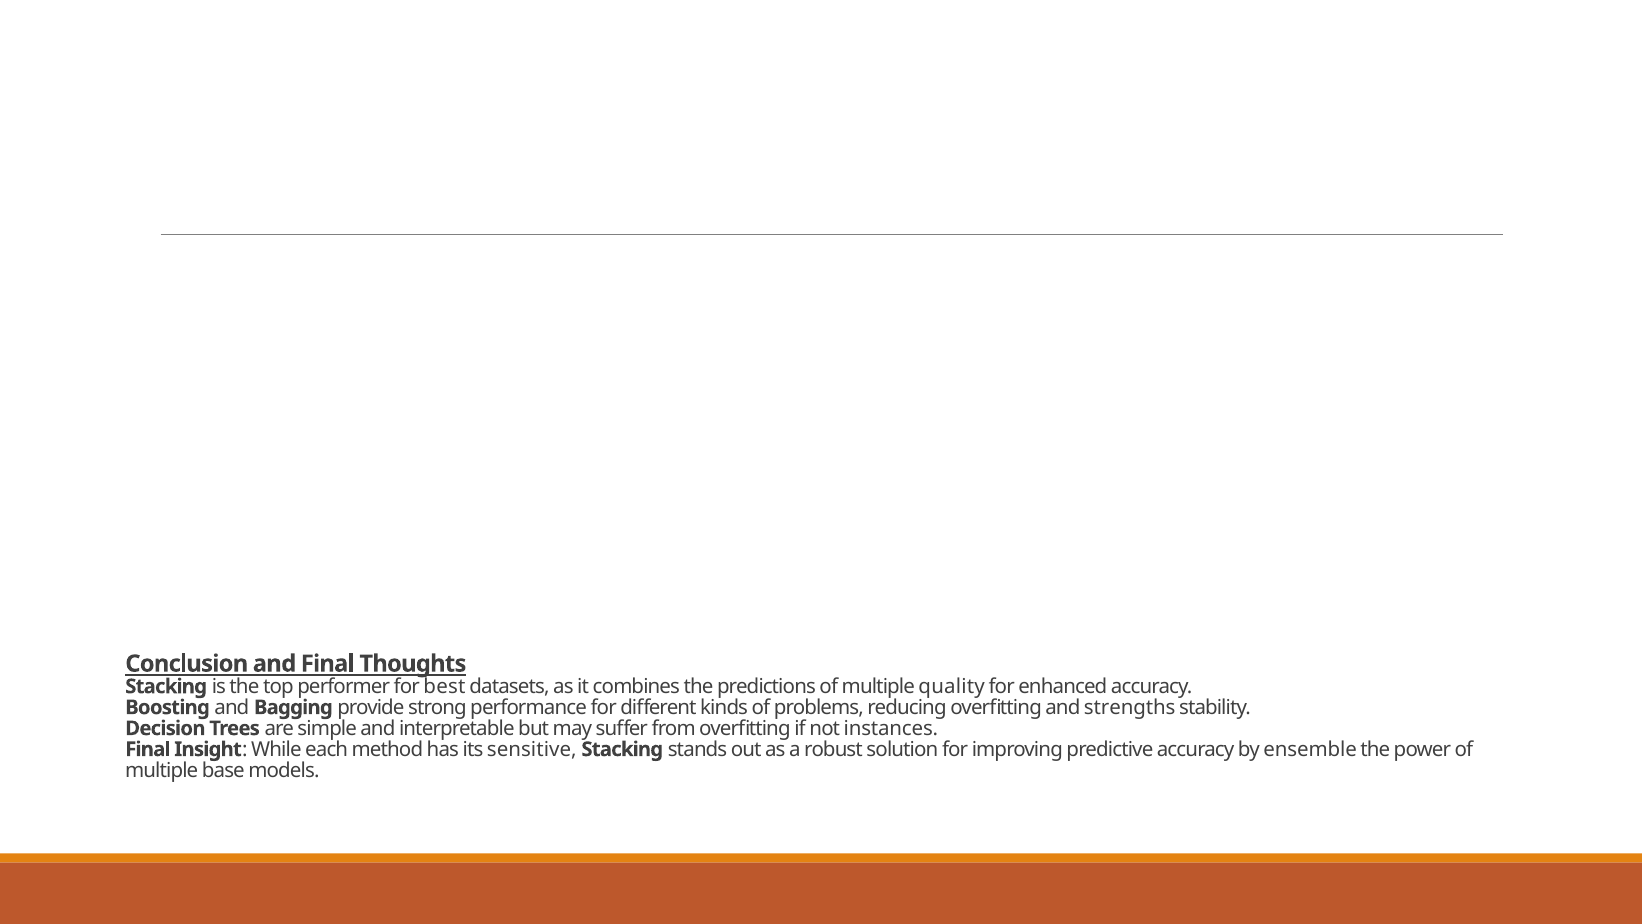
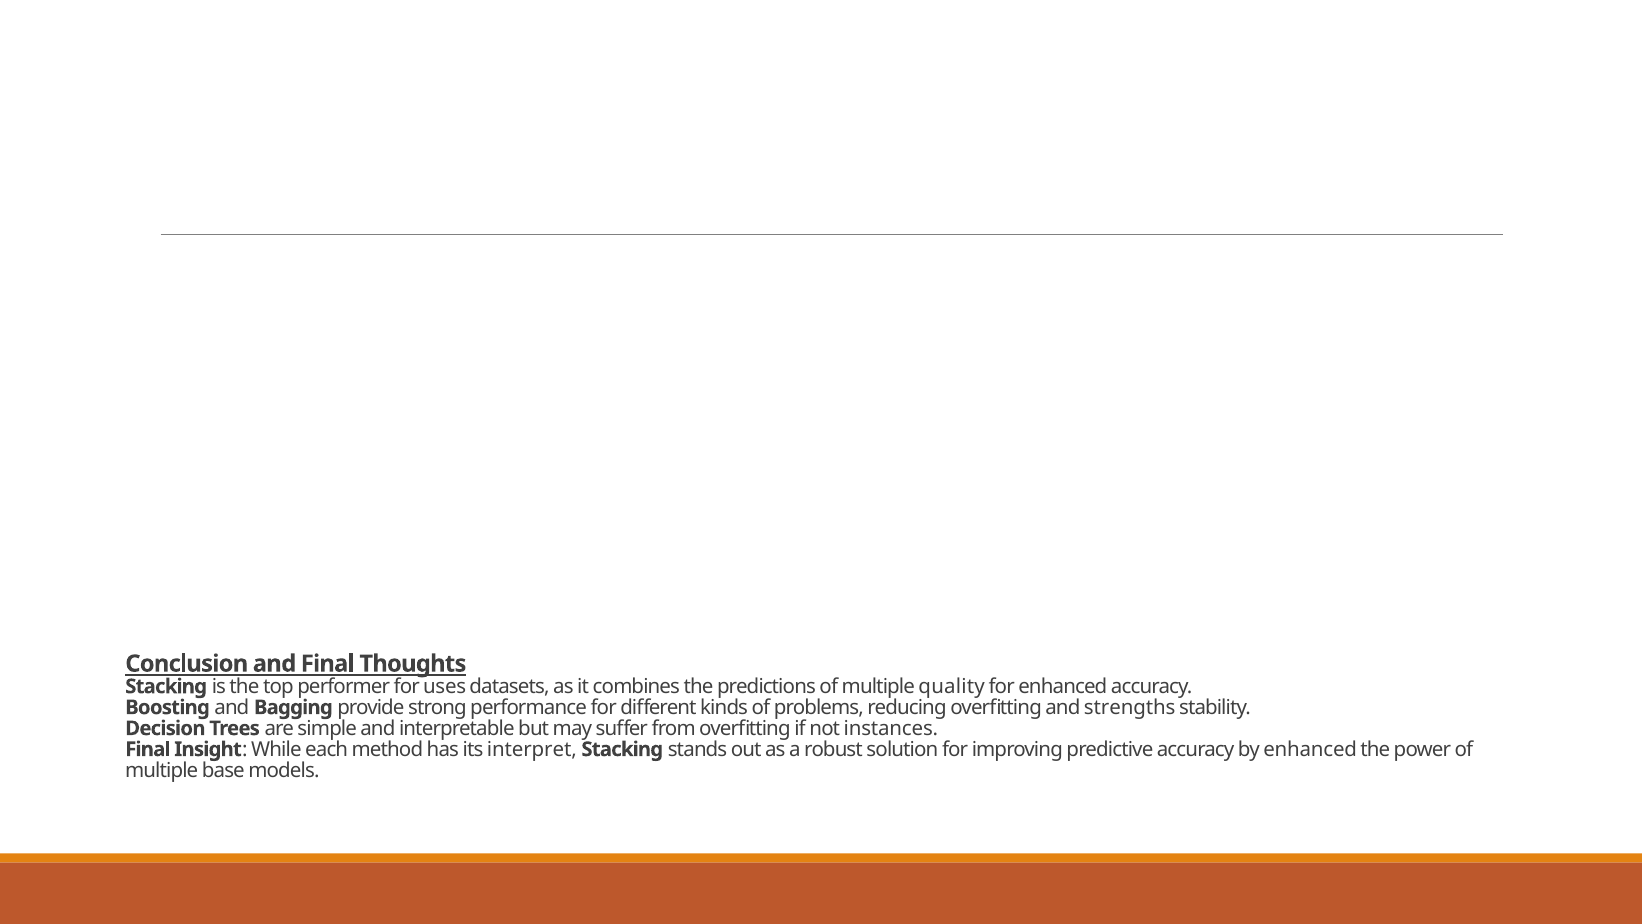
best: best -> uses (445, 686)
sensitive: sensitive -> interpret (532, 749)
by ensemble: ensemble -> enhanced (1310, 749)
